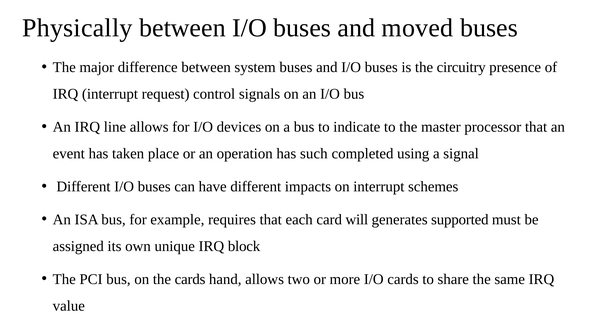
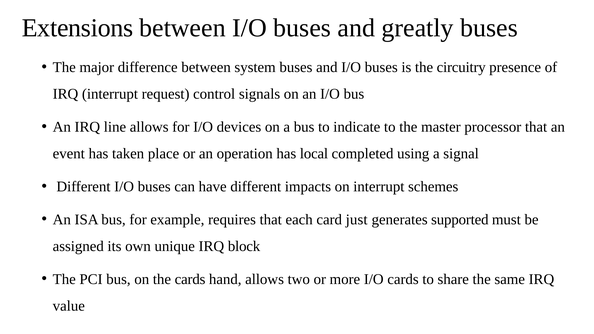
Physically: Physically -> Extensions (78, 28)
moved: moved -> greatly (418, 28)
such: such -> local (314, 154)
will: will -> just (357, 220)
